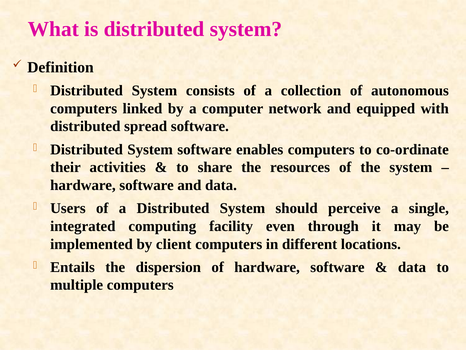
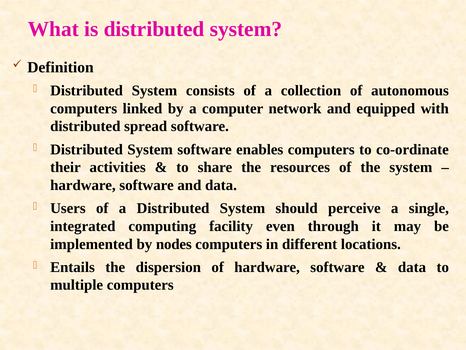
client: client -> nodes (174, 244)
